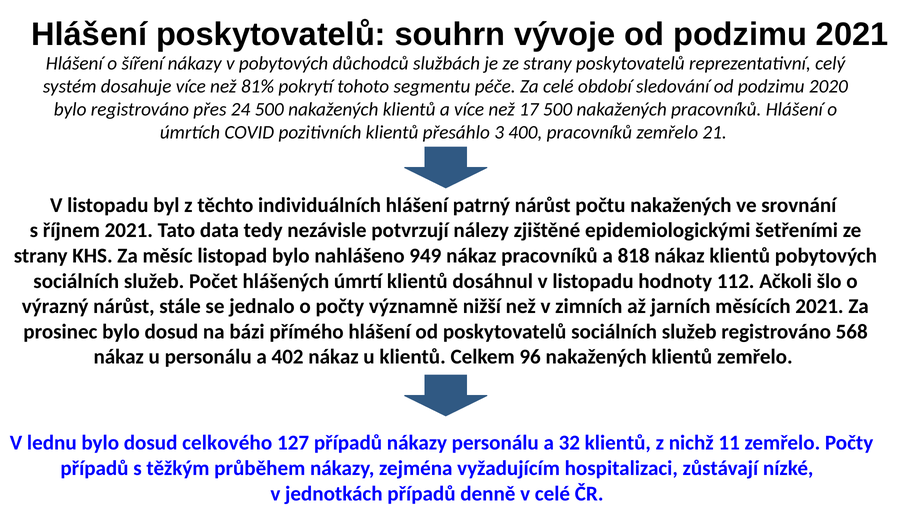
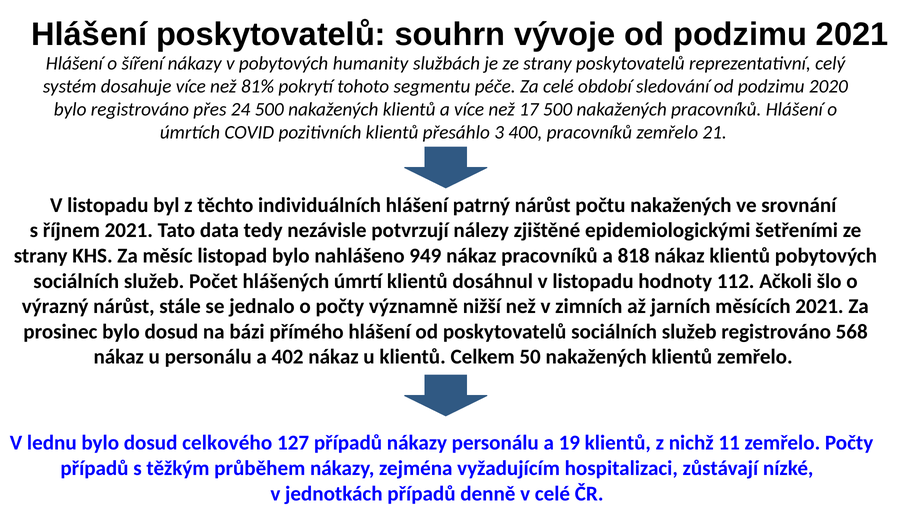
důchodců: důchodců -> humanity (371, 63)
96: 96 -> 50 (530, 357)
32: 32 -> 19 (569, 443)
